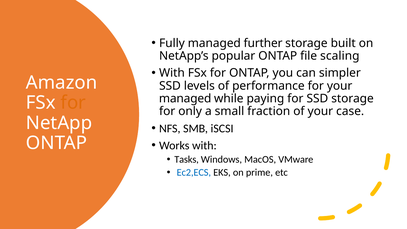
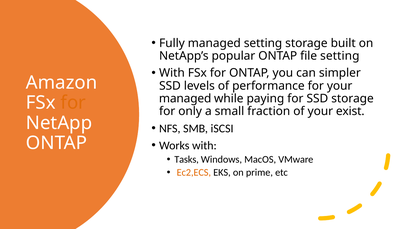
managed further: further -> setting (263, 43)
file scaling: scaling -> setting (340, 56)
case: case -> exist (350, 111)
Ec2,ECS colour: blue -> orange (194, 173)
